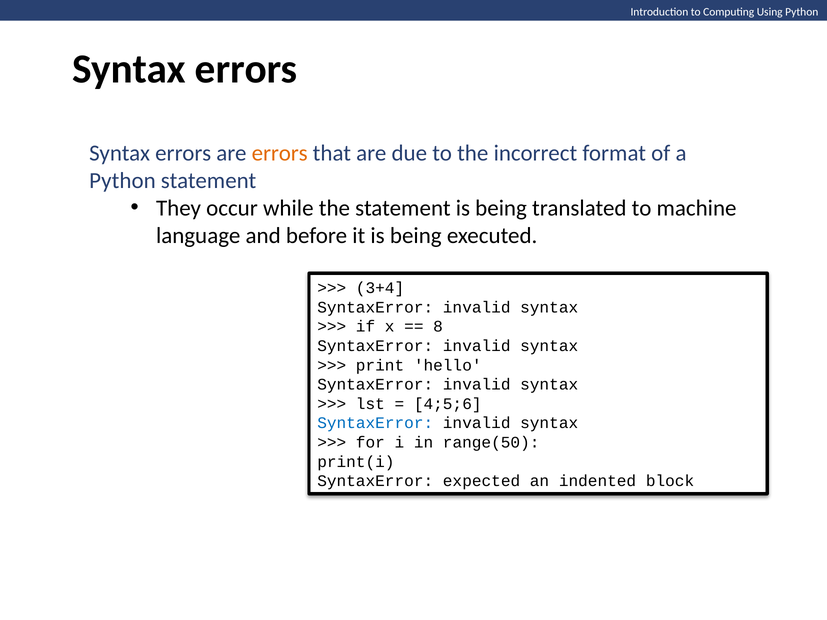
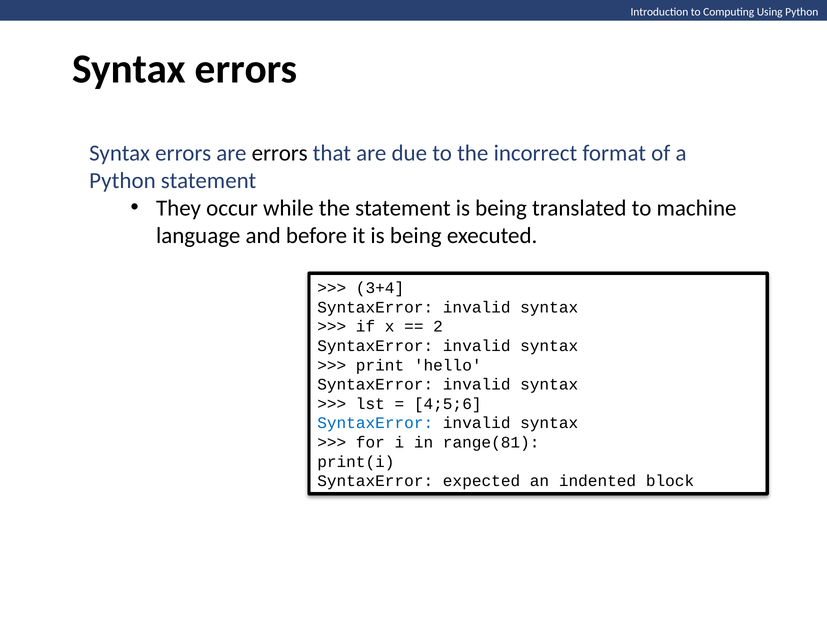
errors colour: orange -> black (280, 153)
8: 8 -> 2 (438, 327)
range(50: range(50 -> range(81 (491, 443)
